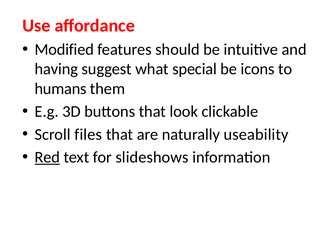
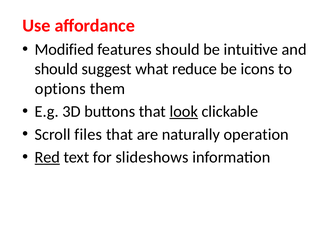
having: having -> should (56, 69)
special: special -> reduce (195, 69)
humans: humans -> options (60, 88)
look underline: none -> present (184, 111)
useability: useability -> operation (256, 134)
